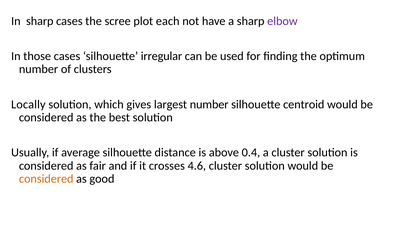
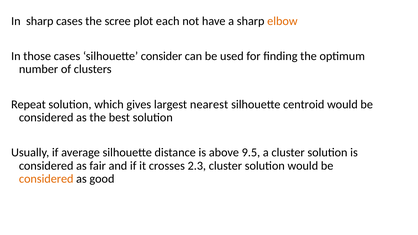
elbow colour: purple -> orange (282, 21)
irregular: irregular -> consider (162, 56)
Locally: Locally -> Repeat (28, 104)
largest number: number -> nearest (209, 104)
0.4: 0.4 -> 9.5 (251, 153)
4.6: 4.6 -> 2.3 (197, 166)
